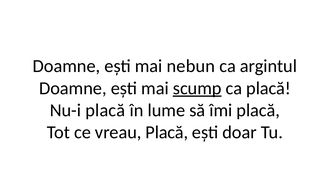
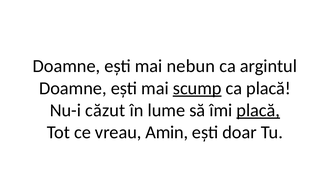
Nu-i placă: placă -> căzut (105, 110)
placă underline: none -> present (258, 110)
vreau Placă: Placă -> Amin (167, 132)
